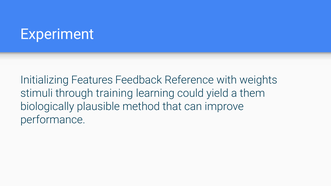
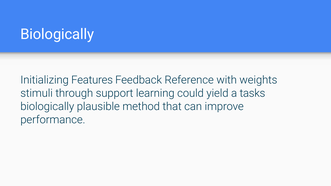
Experiment: Experiment -> Biologically (57, 34)
training: training -> support (115, 93)
them: them -> tasks (252, 93)
